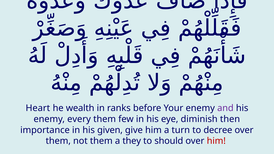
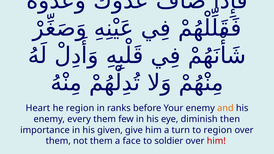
he wealth: wealth -> region (80, 108)
and colour: purple -> orange (225, 108)
to decree: decree -> region (218, 130)
they: they -> face (132, 141)
should: should -> soldier (169, 141)
